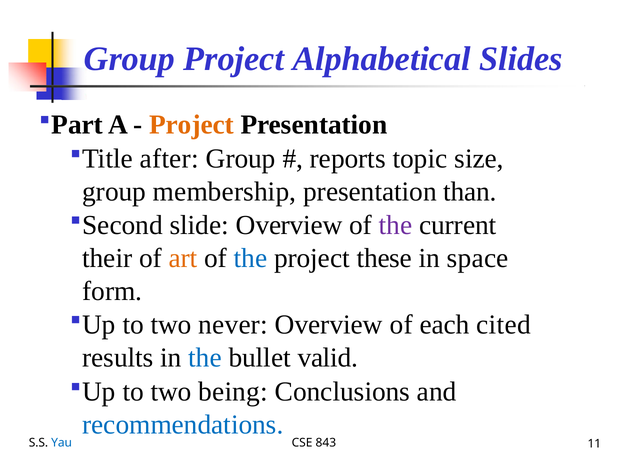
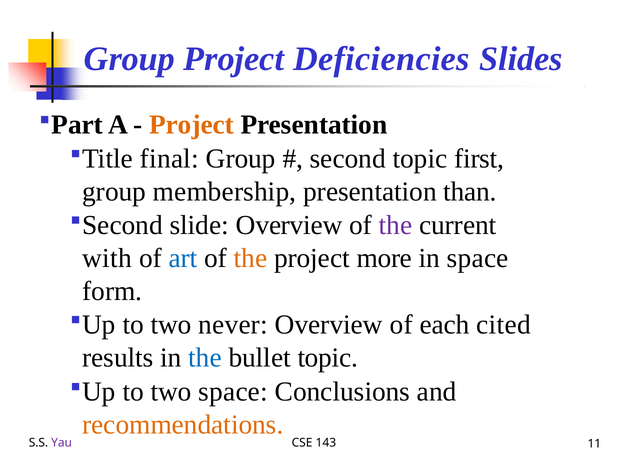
Alphabetical: Alphabetical -> Deficiencies (381, 59)
after: after -> final (169, 159)
reports: reports -> second (348, 159)
size: size -> first (479, 159)
their: their -> with (107, 258)
art colour: orange -> blue (183, 258)
the colour: blue -> orange (251, 258)
these: these -> more (384, 258)
bullet valid: valid -> topic (328, 358)
two being: being -> space (233, 391)
recommendations colour: blue -> orange (183, 424)
Yau colour: blue -> purple (62, 443)
843: 843 -> 143 (326, 443)
